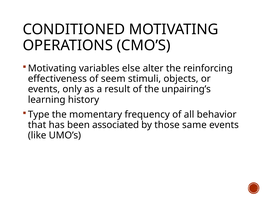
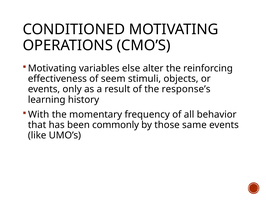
unpairing’s: unpairing’s -> response’s (186, 89)
Type: Type -> With (39, 114)
associated: associated -> commonly (116, 125)
